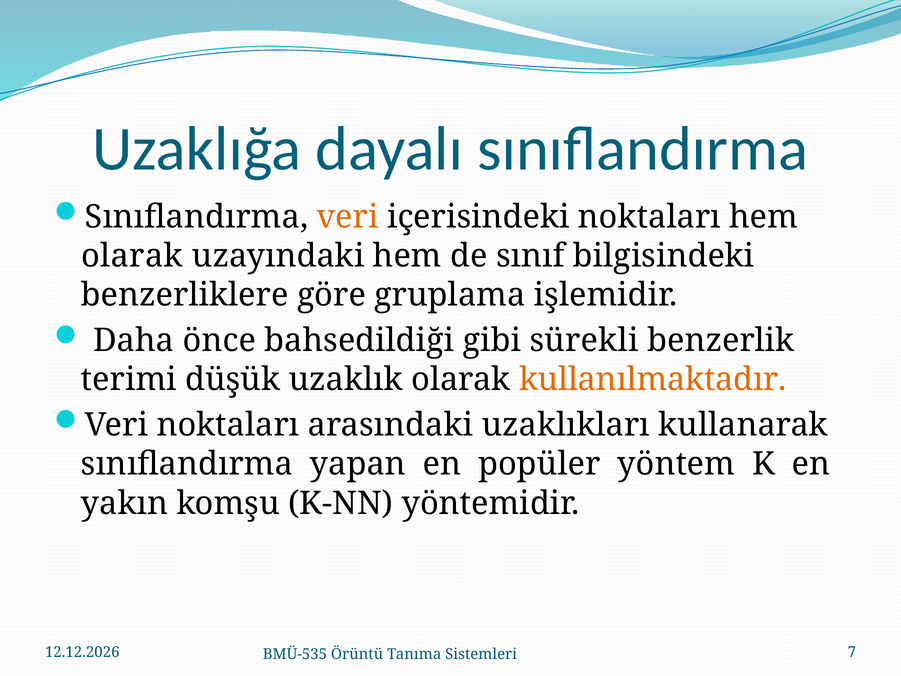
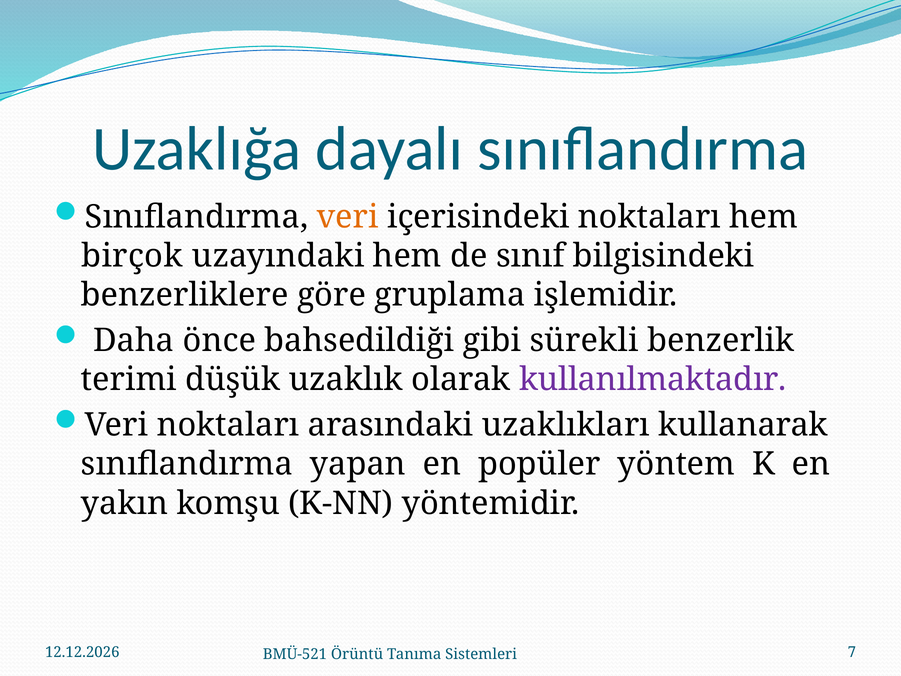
olarak: olarak -> birçok (132, 256)
kullanılmaktadır colour: orange -> purple (653, 380)
BMÜ-535: BMÜ-535 -> BMÜ-521 (295, 654)
